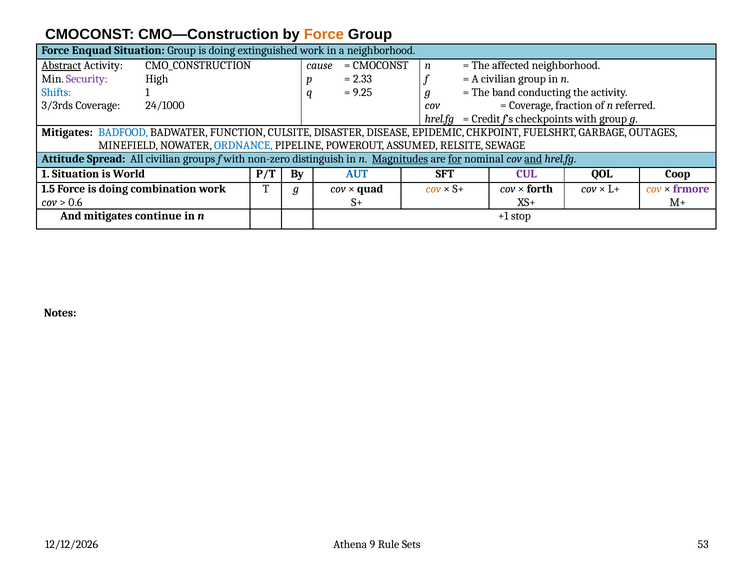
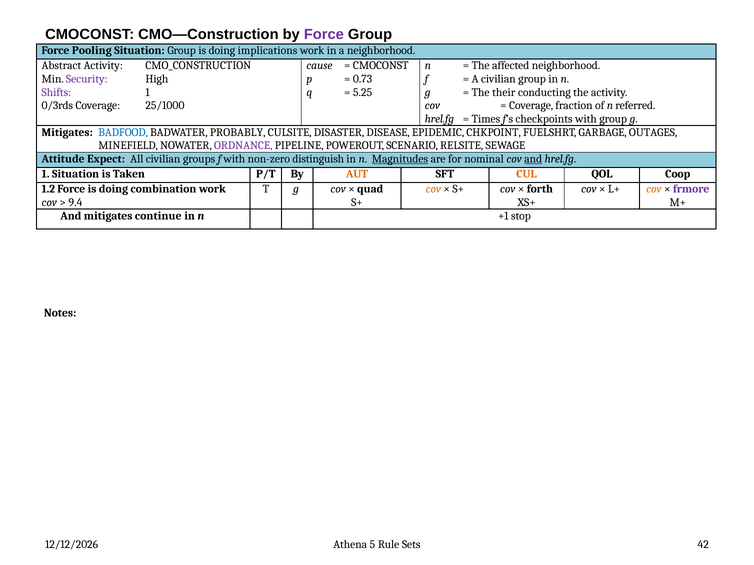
Force colour: orange -> purple (324, 34)
Enquad: Enquad -> Pooling (92, 51)
extinguished: extinguished -> implications (268, 51)
Abstract underline: present -> none (61, 66)
2.33: 2.33 -> 0.73 (363, 79)
Shifts colour: blue -> purple (56, 92)
9.25: 9.25 -> 5.25 (363, 92)
band: band -> their (504, 92)
3/3rds: 3/3rds -> 0/3rds (57, 106)
24/1000: 24/1000 -> 25/1000 (165, 106)
Credit: Credit -> Times (486, 119)
FUNCTION: FUNCTION -> PROBABLY (238, 132)
ORDNANCE colour: blue -> purple (243, 146)
ASSUMED: ASSUMED -> SCENARIO (412, 146)
Spread: Spread -> Expect (106, 159)
for underline: present -> none (455, 159)
World: World -> Taken (129, 174)
AUT colour: blue -> orange (357, 174)
CUL colour: purple -> orange (527, 174)
1.5: 1.5 -> 1.2 (48, 189)
0.6: 0.6 -> 9.4 (75, 203)
9: 9 -> 5 (372, 545)
53: 53 -> 42 (703, 545)
